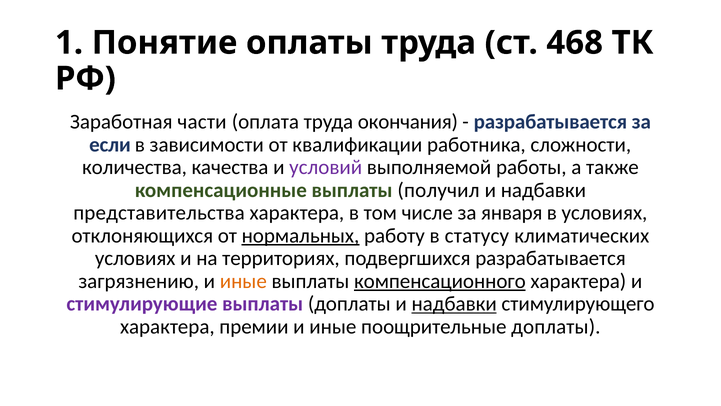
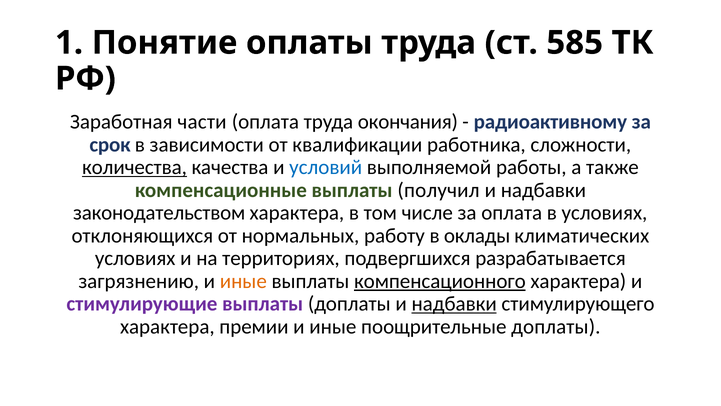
468: 468 -> 585 (575, 43)
разрабатывается: разрабатывается -> радиоактивному (550, 122)
если: если -> срок (110, 145)
количества underline: none -> present (134, 167)
условий colour: purple -> blue (326, 167)
представительства: представительства -> законодательством (159, 213)
за января: января -> оплата (512, 213)
нормальных underline: present -> none (300, 235)
статусу: статусу -> оклады (477, 235)
